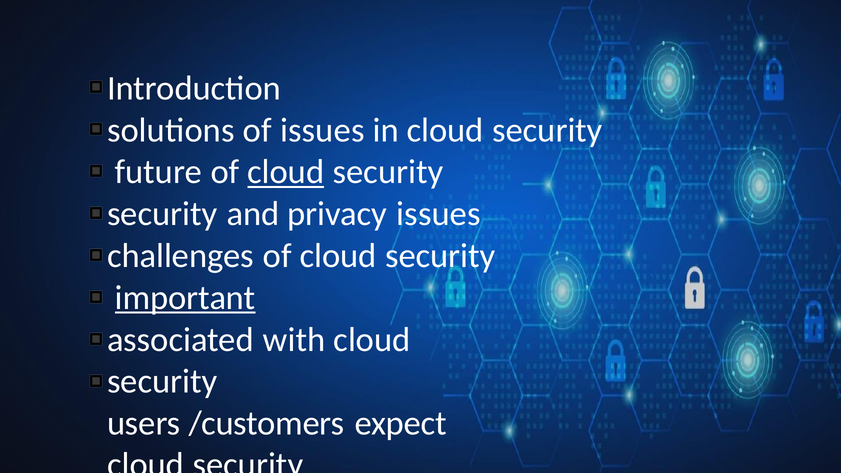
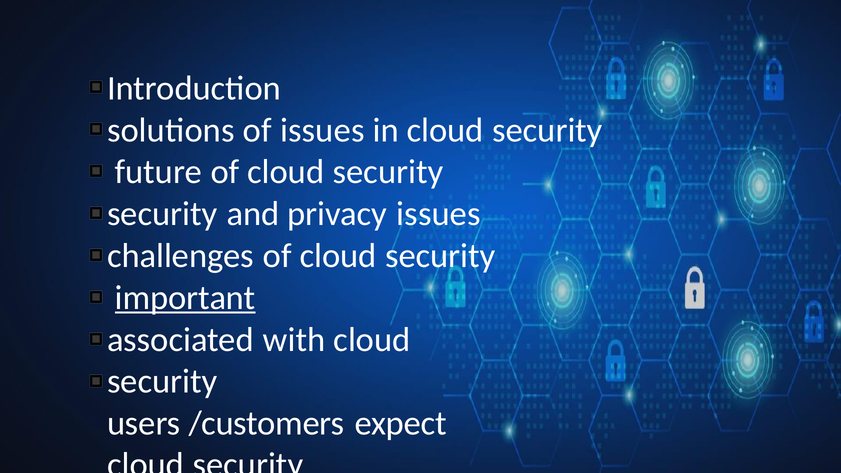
cloud underline: present -> none (286, 172)
